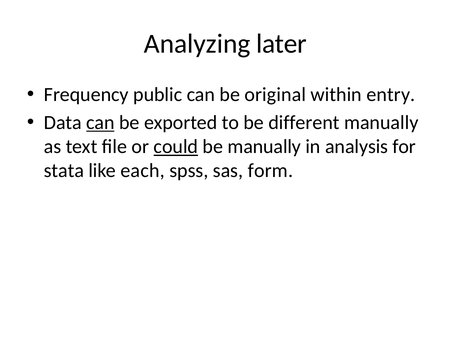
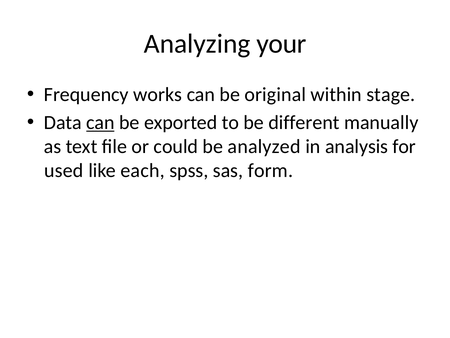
later: later -> your (281, 44)
public: public -> works (158, 94)
entry: entry -> stage (391, 94)
could underline: present -> none (176, 146)
be manually: manually -> analyzed (264, 146)
stata: stata -> used (64, 170)
